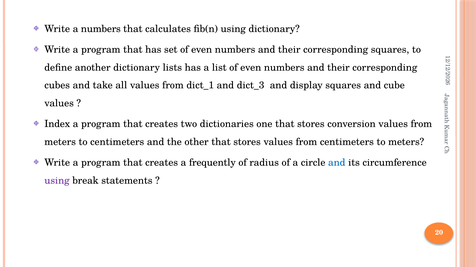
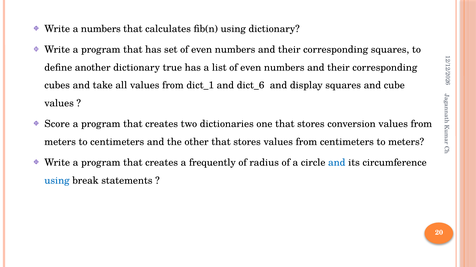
lists: lists -> true (172, 68)
dict_3: dict_3 -> dict_6 (251, 86)
Index: Index -> Score (57, 124)
using colour: purple -> blue (57, 181)
